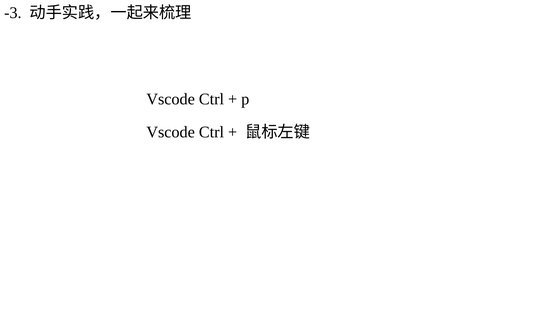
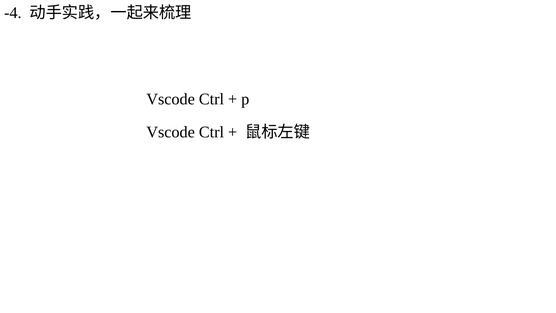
-3: -3 -> -4 (13, 13)
